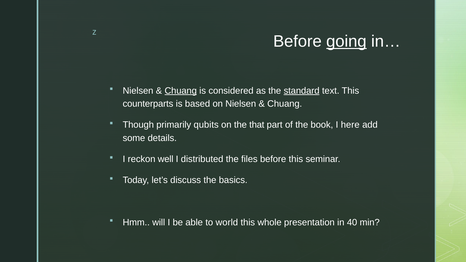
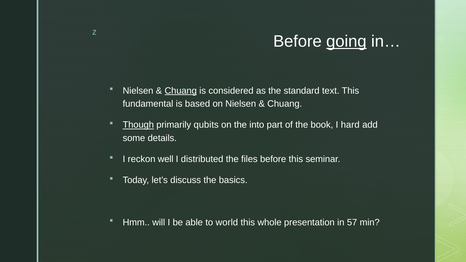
standard underline: present -> none (302, 91)
counterparts: counterparts -> fundamental (148, 104)
Though underline: none -> present (138, 125)
that: that -> into (257, 125)
here: here -> hard (350, 125)
40: 40 -> 57 (352, 222)
